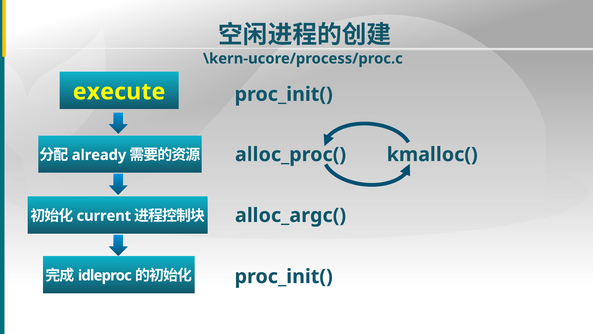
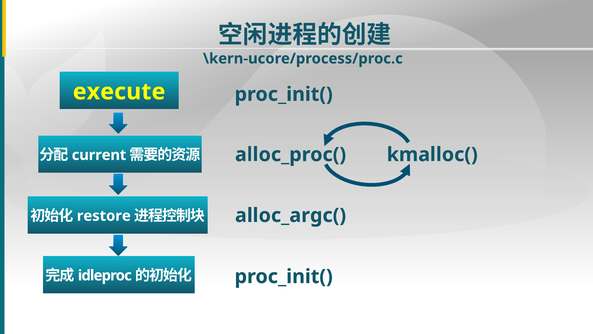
already: already -> current (99, 155)
current: current -> restore (104, 216)
